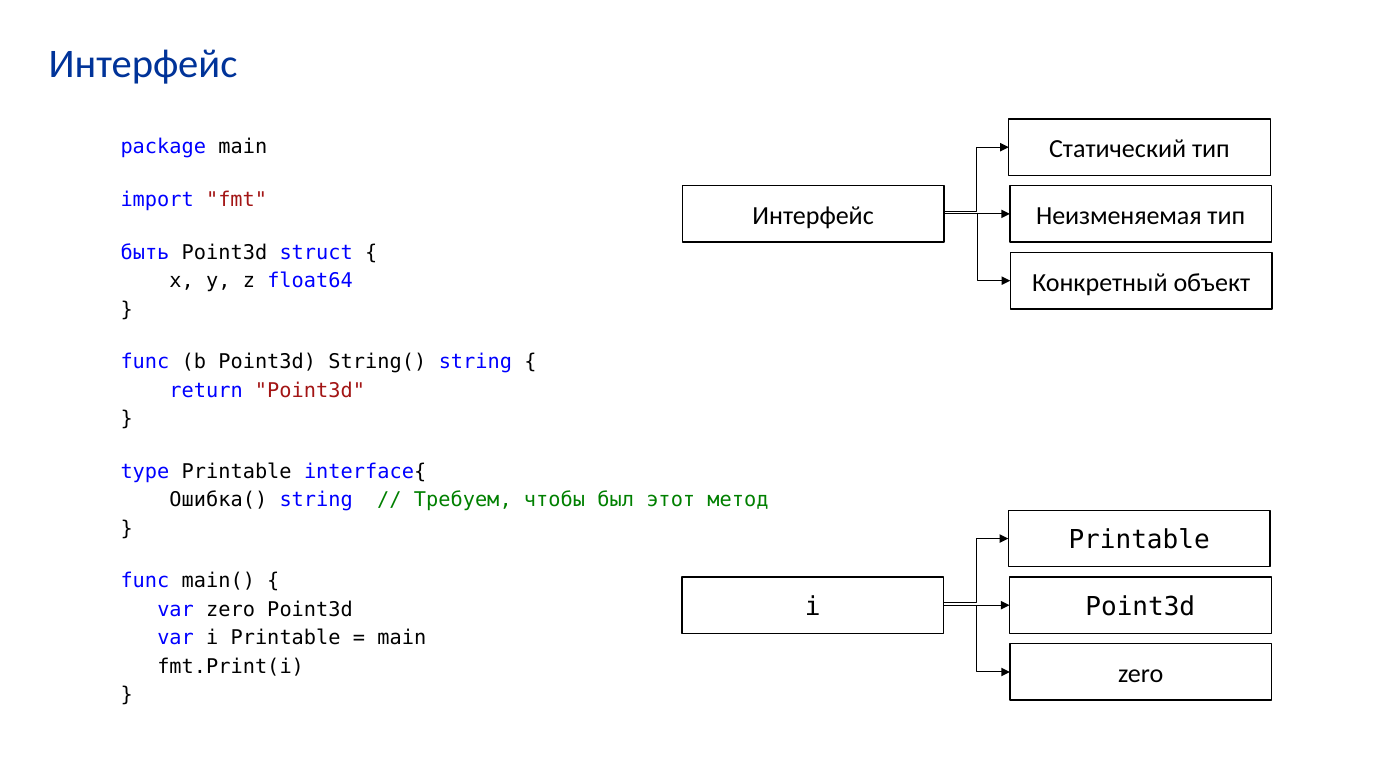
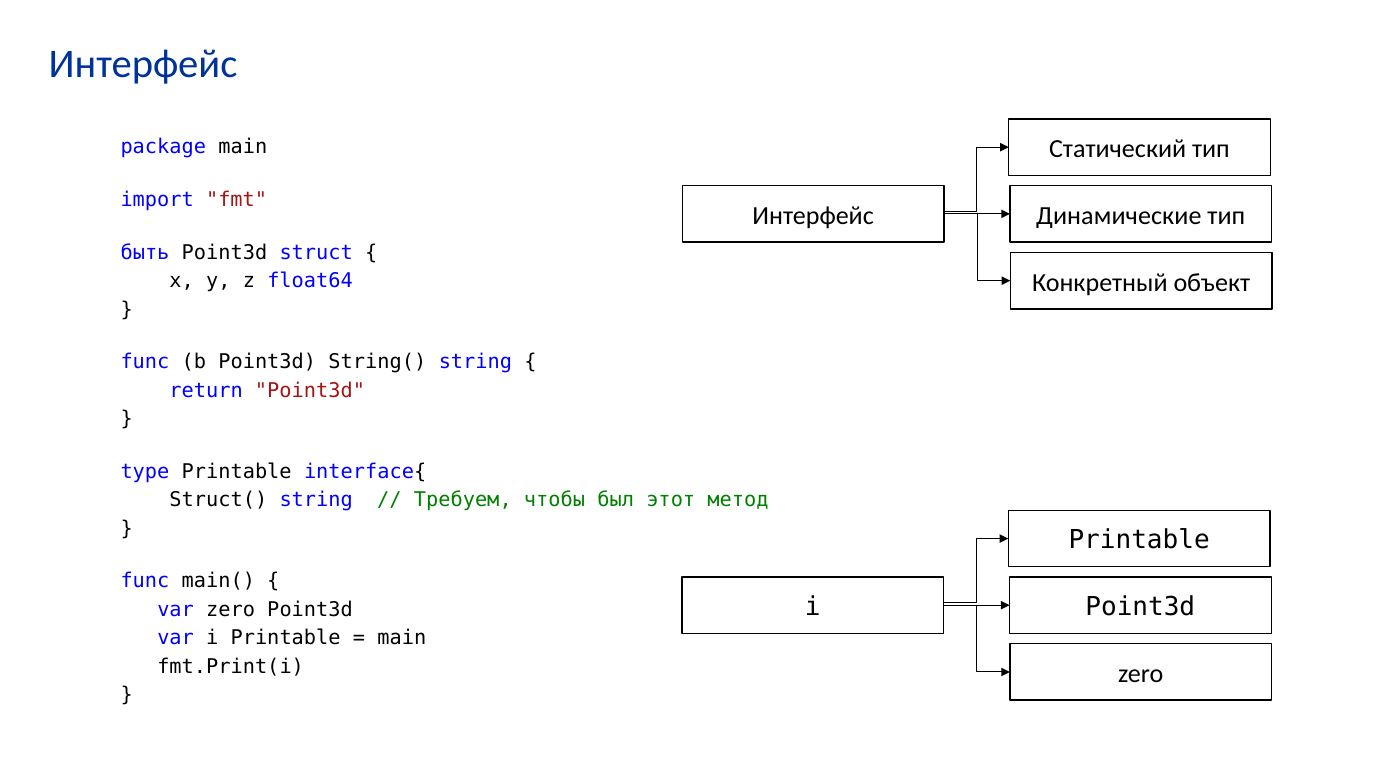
Неизменяемая: Неизменяемая -> Динамические (1119, 216)
Ошибка(: Ошибка( -> Struct( (218, 500)
